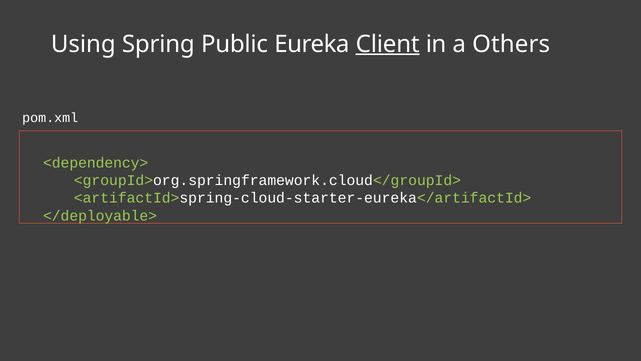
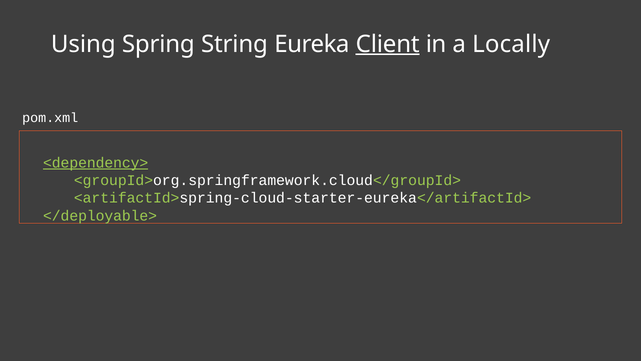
Public: Public -> String (234, 44)
Others: Others -> Locally (511, 44)
<dependency> underline: none -> present (96, 163)
